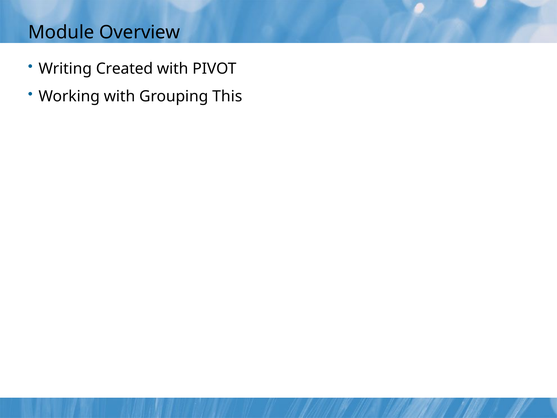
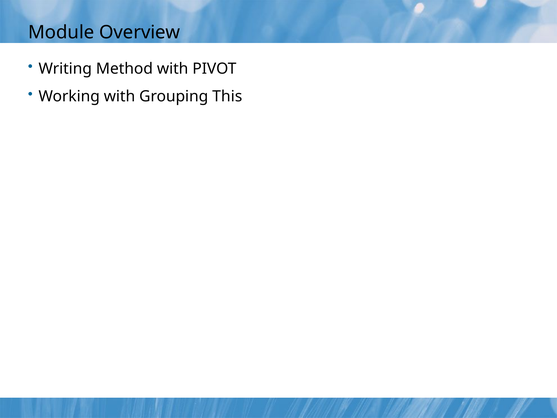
Created: Created -> Method (124, 69)
